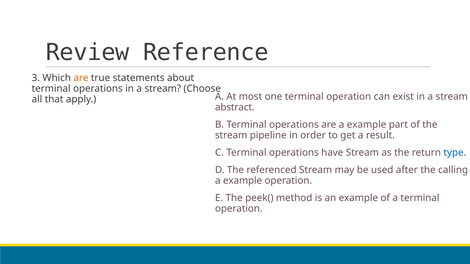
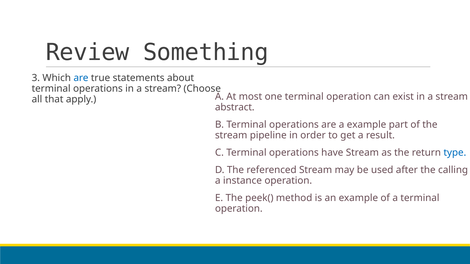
Reference: Reference -> Something (206, 53)
are colour: orange -> blue (81, 78)
example: example -> instance (242, 181)
